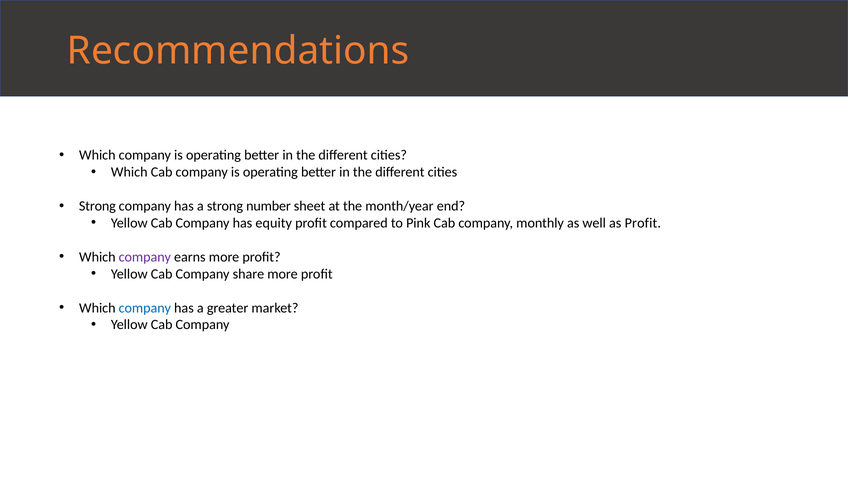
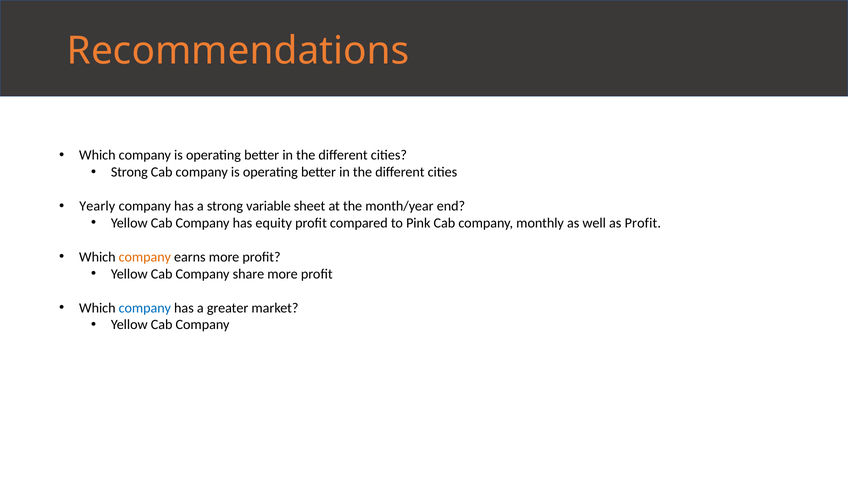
Which: Which -> Strong (129, 172)
Strong: Strong -> Yearly (97, 206)
number: number -> variable (269, 206)
company colour: purple -> orange (145, 257)
